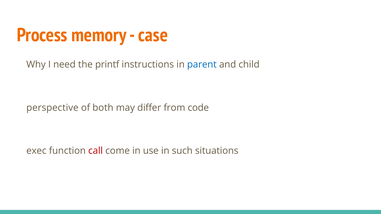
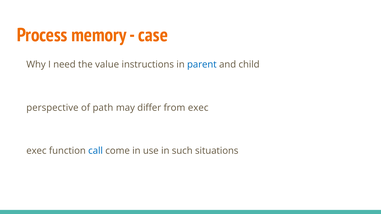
printf: printf -> value (107, 65)
both: both -> path (103, 108)
from code: code -> exec (198, 108)
call colour: red -> blue (96, 151)
